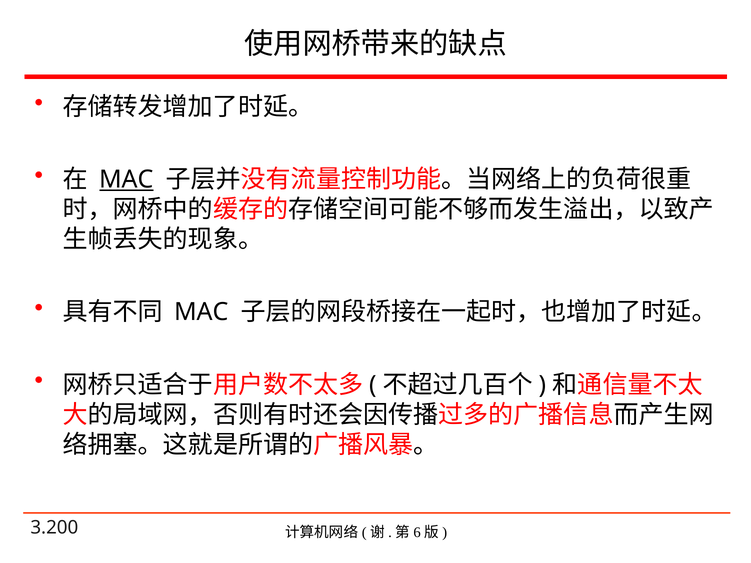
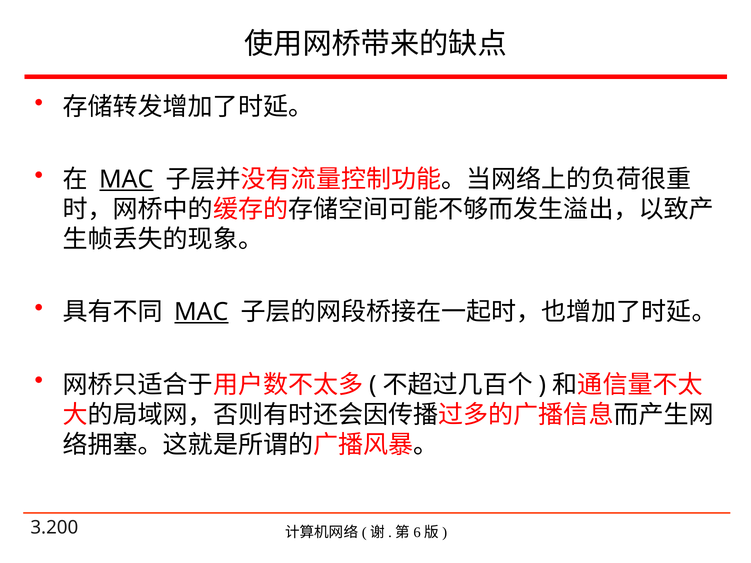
MAC underline: none -> present (202, 312)
